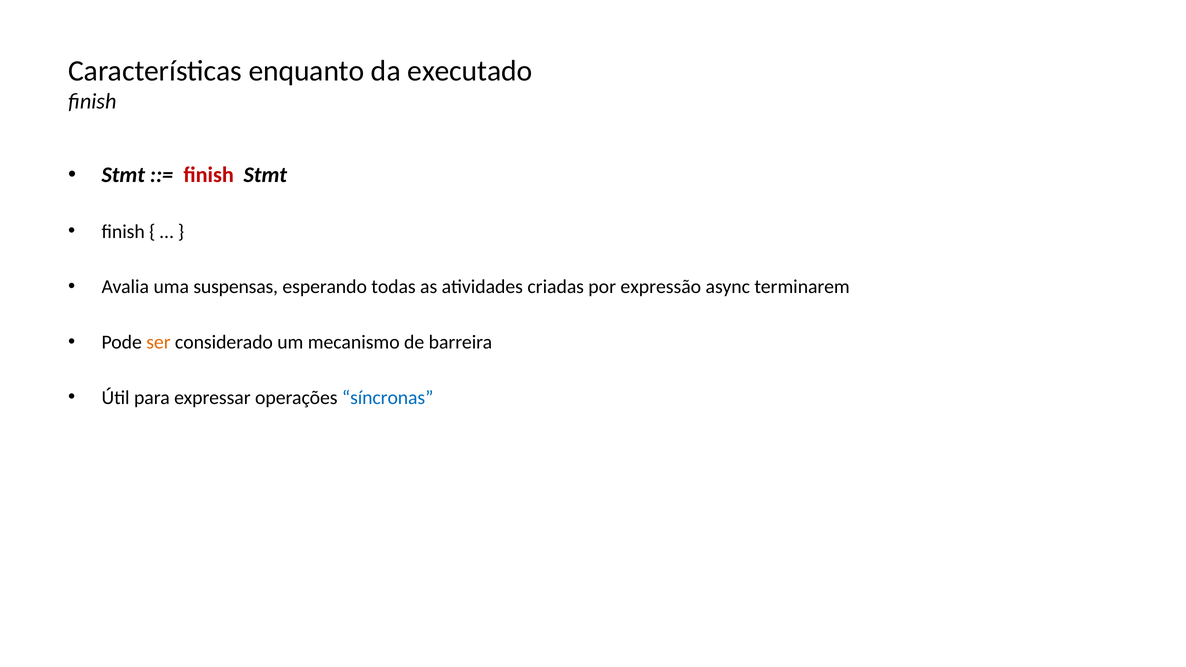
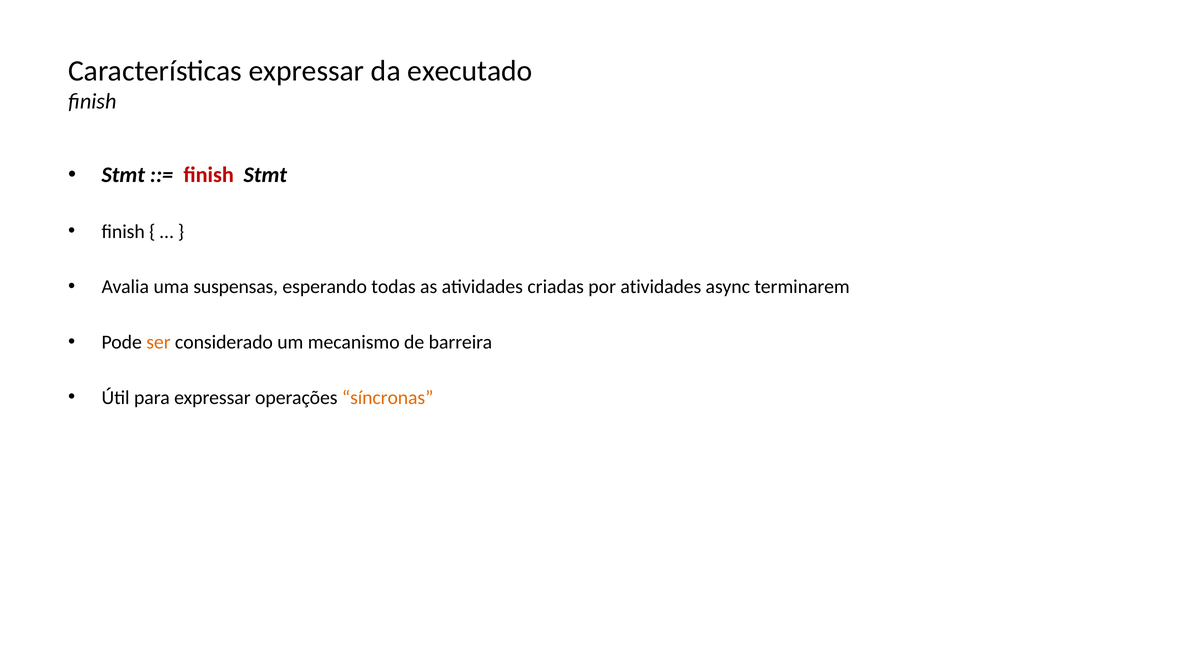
Características enquanto: enquanto -> expressar (306, 71)
por expressão: expressão -> atividades (661, 287)
síncronas colour: blue -> orange (388, 398)
